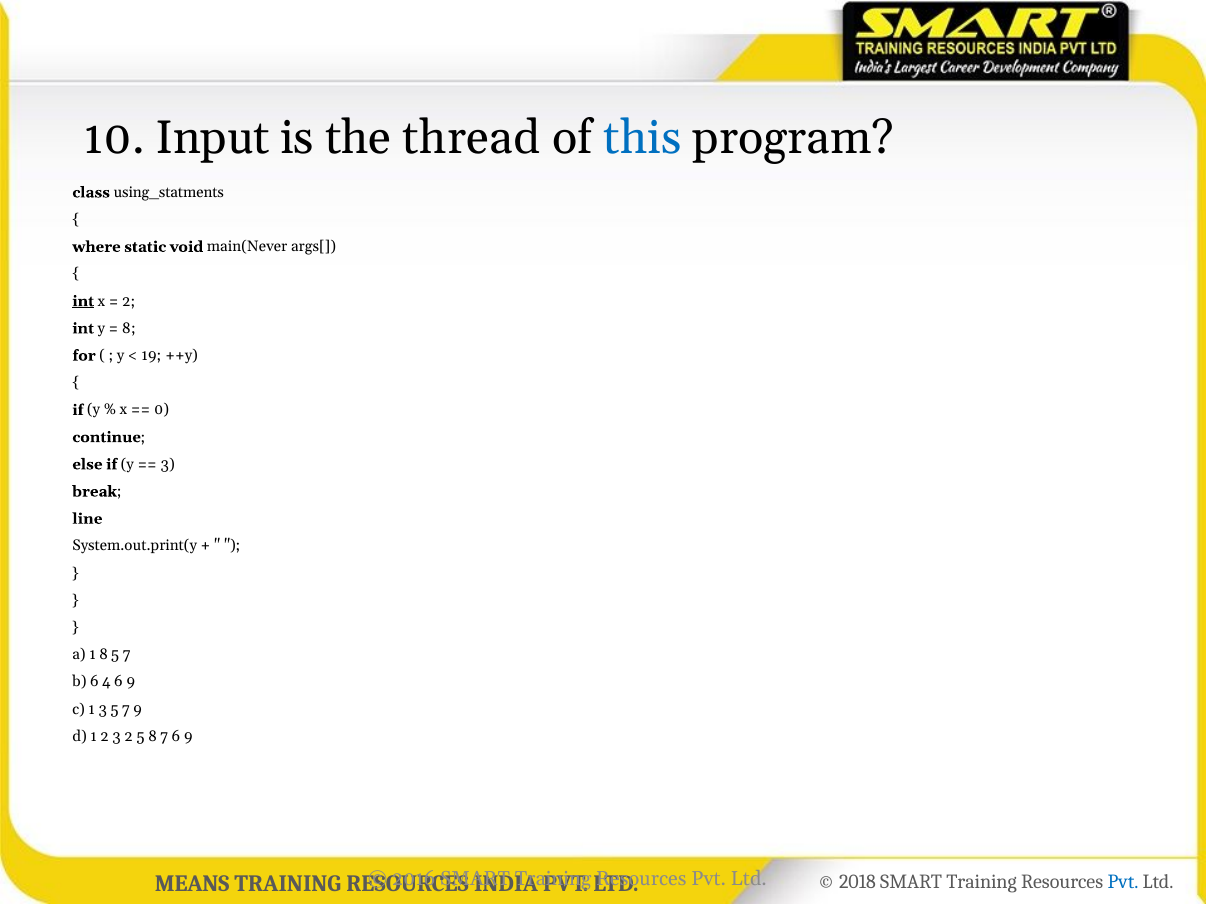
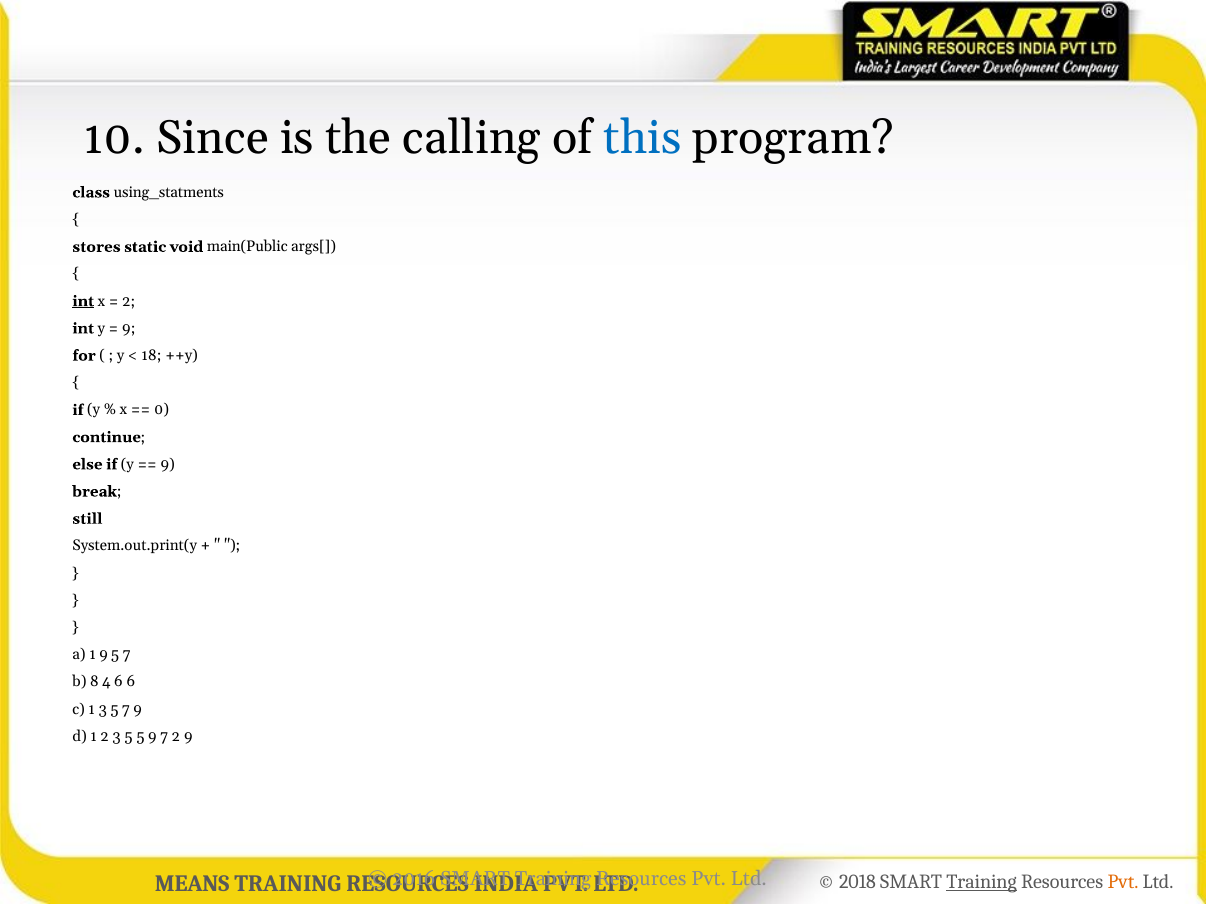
Input: Input -> Since (212, 138)
thread: thread -> calling (472, 138)
where: where -> stores (96, 247)
main(Never: main(Never -> main(Public (247, 247)
8: 8 -> 9 (129, 329)
19: 19 -> 18 (151, 356)
3: 3 -> 9 (168, 465)
line: line -> still (87, 519)
1 8: 8 -> 9 (104, 655)
b 6: 6 -> 8 (94, 682)
4 6 9: 9 -> 6 (131, 682)
2 3 2: 2 -> 5 (129, 737)
5 8: 8 -> 9 (152, 737)
7 6: 6 -> 2 (176, 737)
Training underline: none -> present (982, 882)
Pvt colour: blue -> orange (1123, 882)
